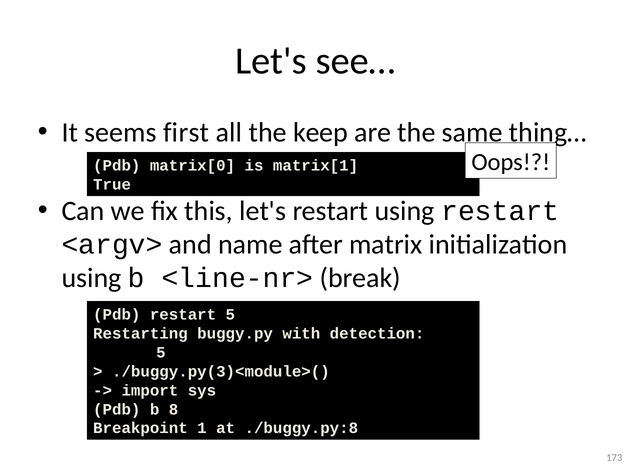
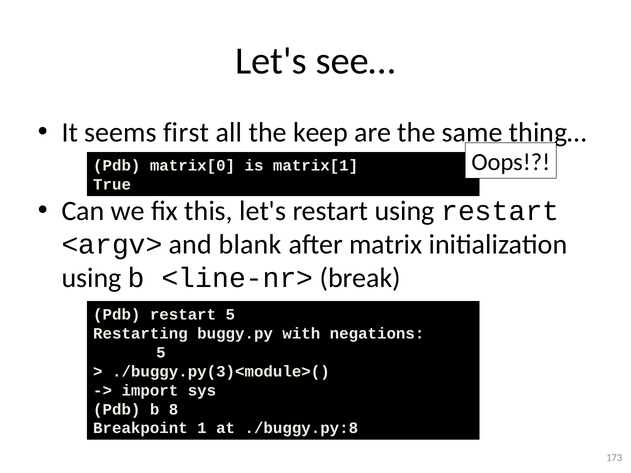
name: name -> blank (250, 245)
detection: detection -> negations (377, 334)
